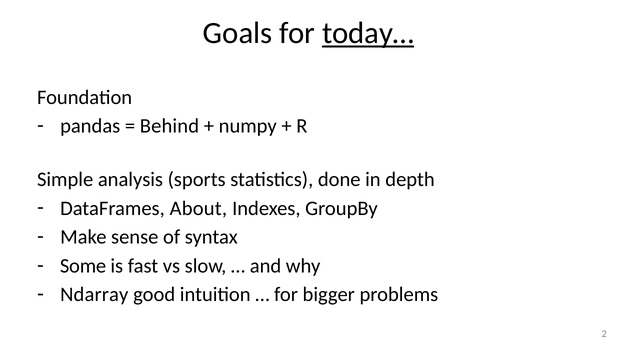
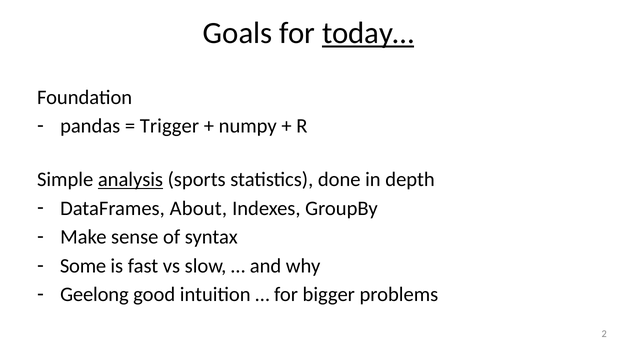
Behind: Behind -> Trigger (169, 126)
analysis underline: none -> present (130, 180)
Ndarray: Ndarray -> Geelong (94, 295)
